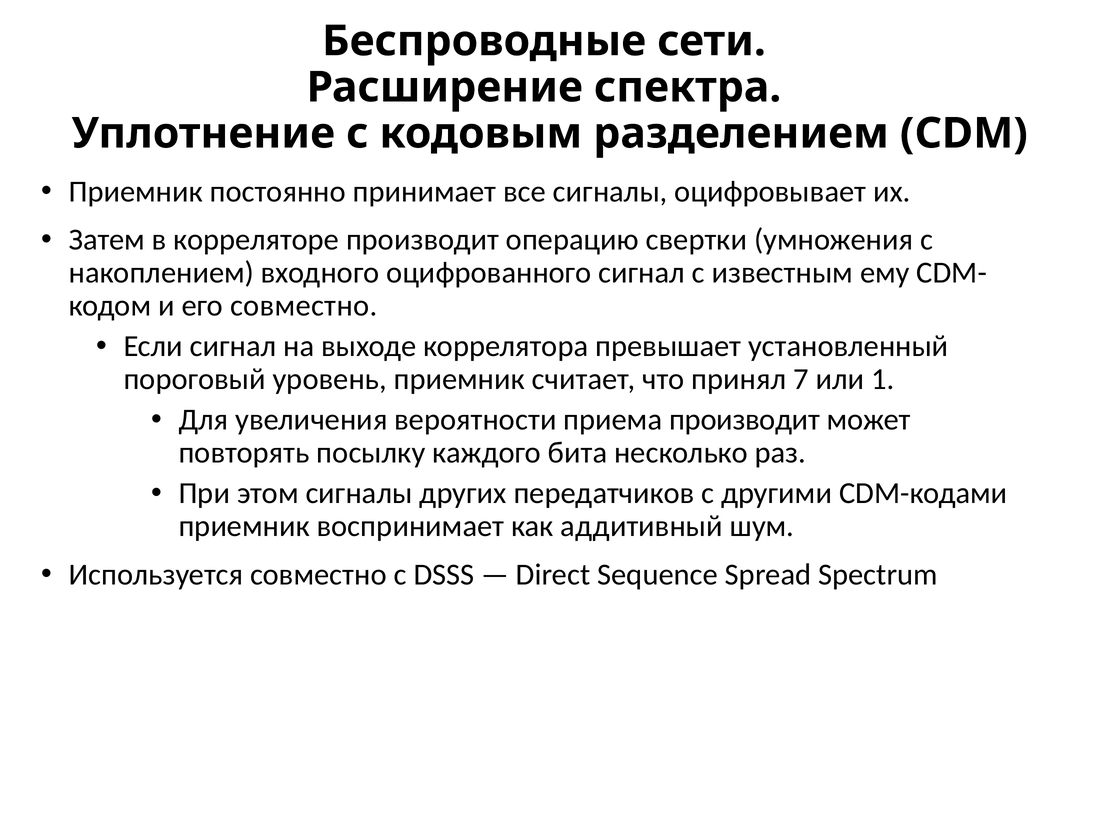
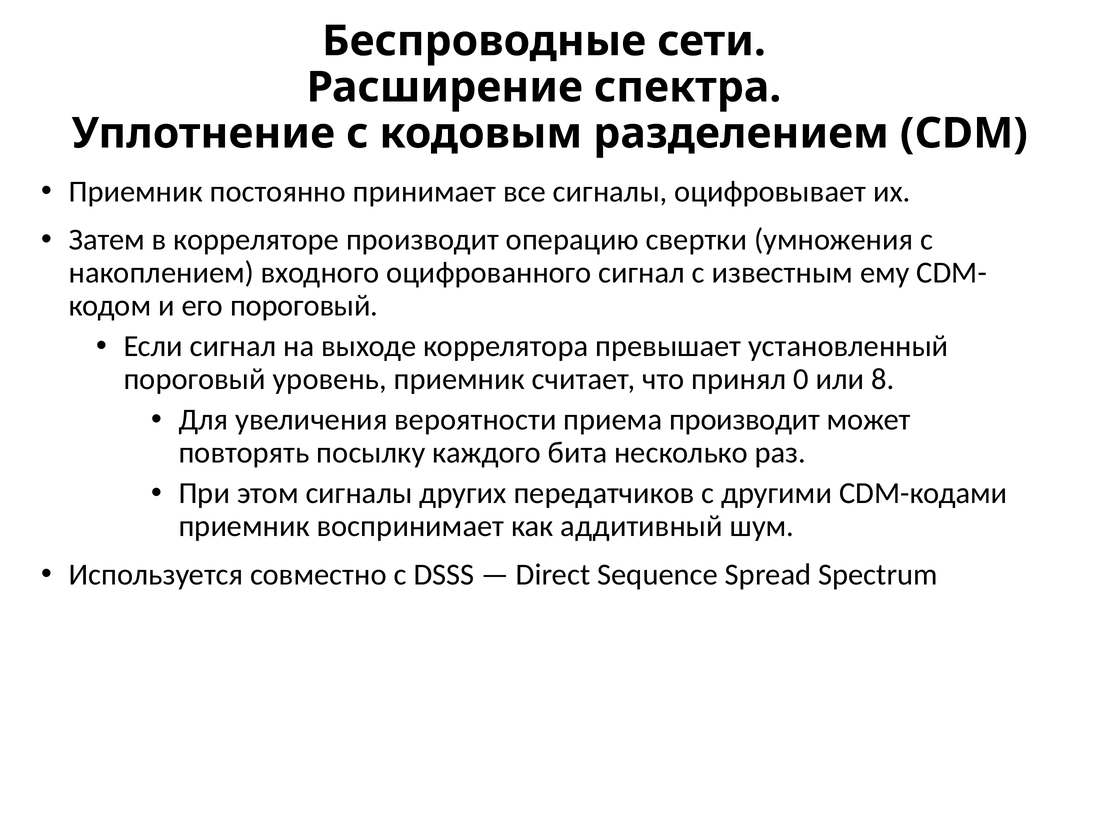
его совместно: совместно -> пороговый (304, 306)
7: 7 -> 0 (801, 379)
1: 1 -> 8 (883, 379)
